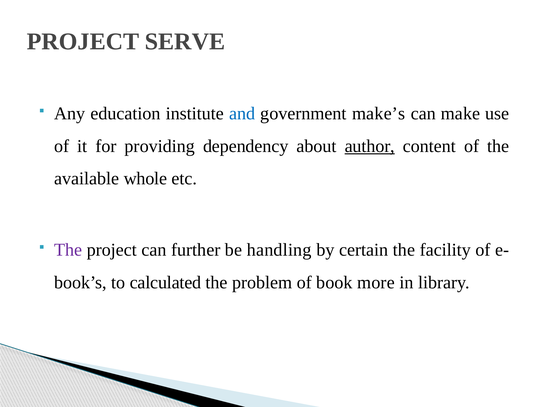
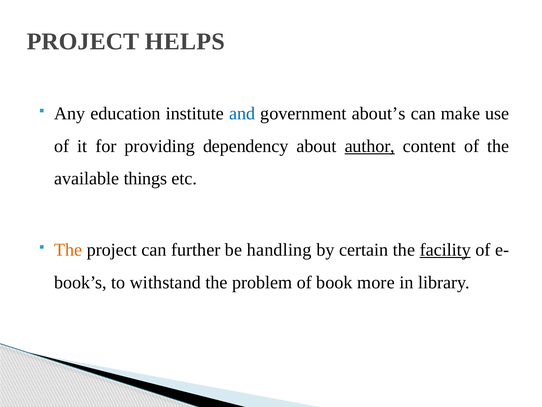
SERVE: SERVE -> HELPS (185, 41)
make’s: make’s -> about’s (379, 113)
whole: whole -> things (145, 178)
The colour: purple -> orange (68, 250)
facility underline: none -> present (445, 250)
calculated: calculated -> withstand (165, 282)
